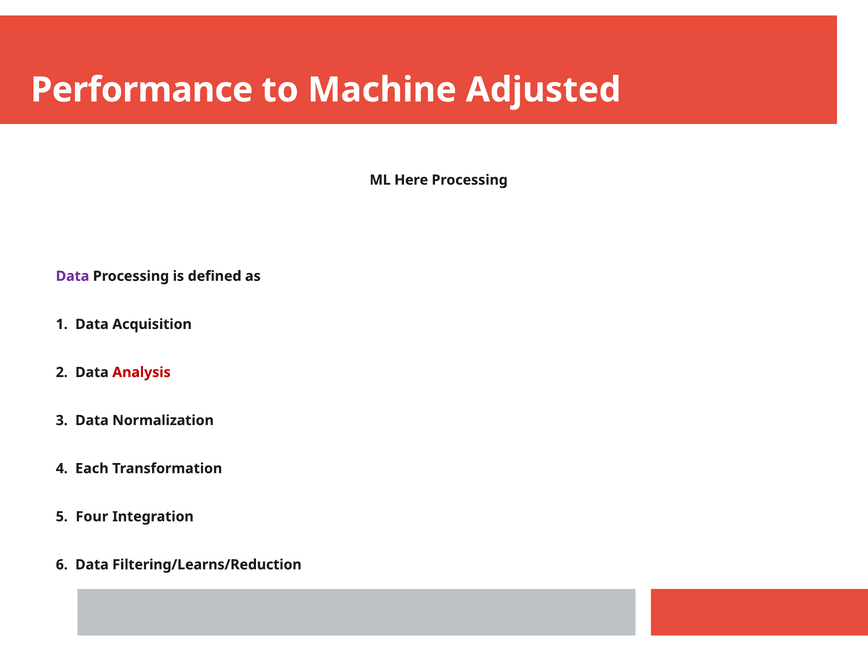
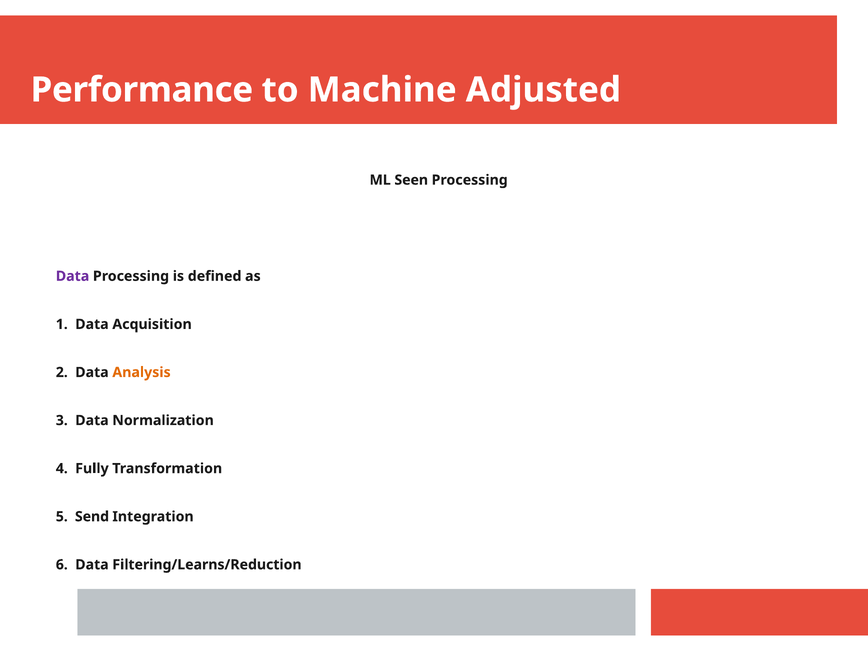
Here: Here -> Seen (411, 180)
Analysis colour: red -> orange (142, 372)
Each: Each -> Fully (92, 468)
Four: Four -> Send (92, 517)
